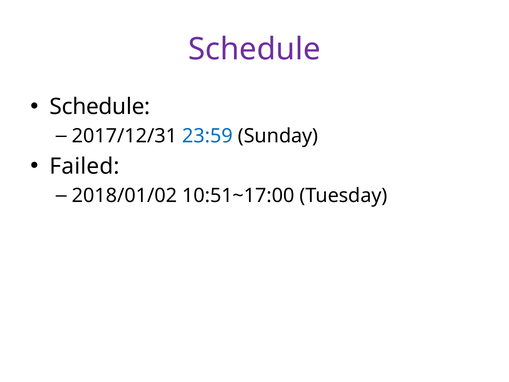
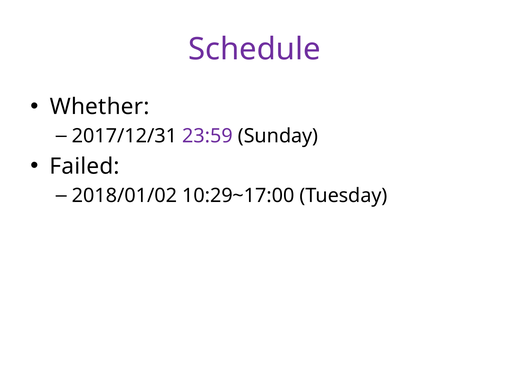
Schedule: Schedule -> Whether (100, 107)
23:59 colour: blue -> purple (207, 136)
10:51~17:00: 10:51~17:00 -> 10:29~17:00 (238, 195)
